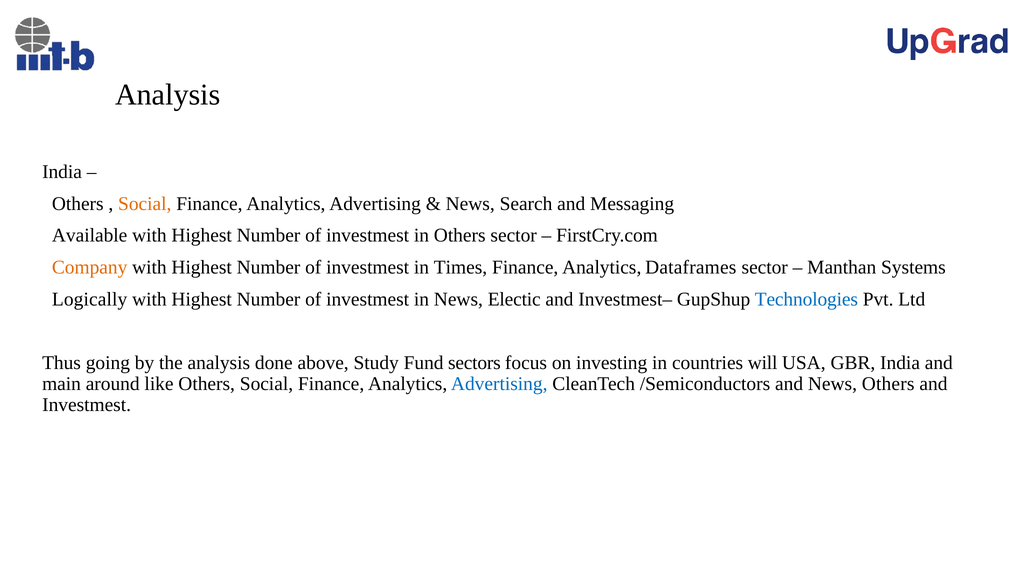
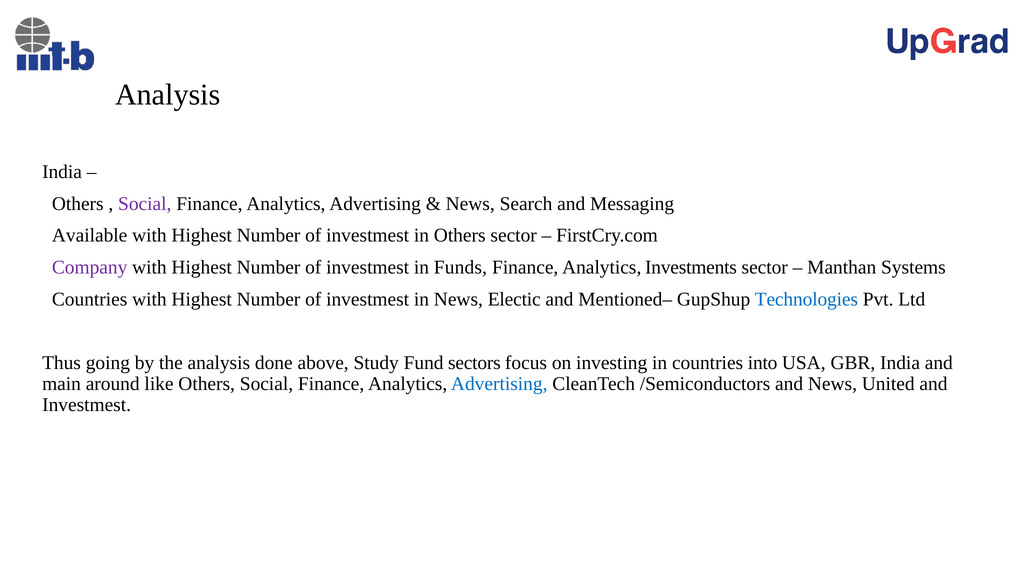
Social colour: orange -> purple (145, 204)
Company colour: orange -> purple (90, 267)
Times: Times -> Funds (460, 267)
Dataframes: Dataframes -> Investments (691, 267)
Logically: Logically -> Countries (90, 299)
Investmest–: Investmest– -> Mentioned– (625, 299)
will: will -> into (763, 363)
News Others: Others -> United (888, 384)
